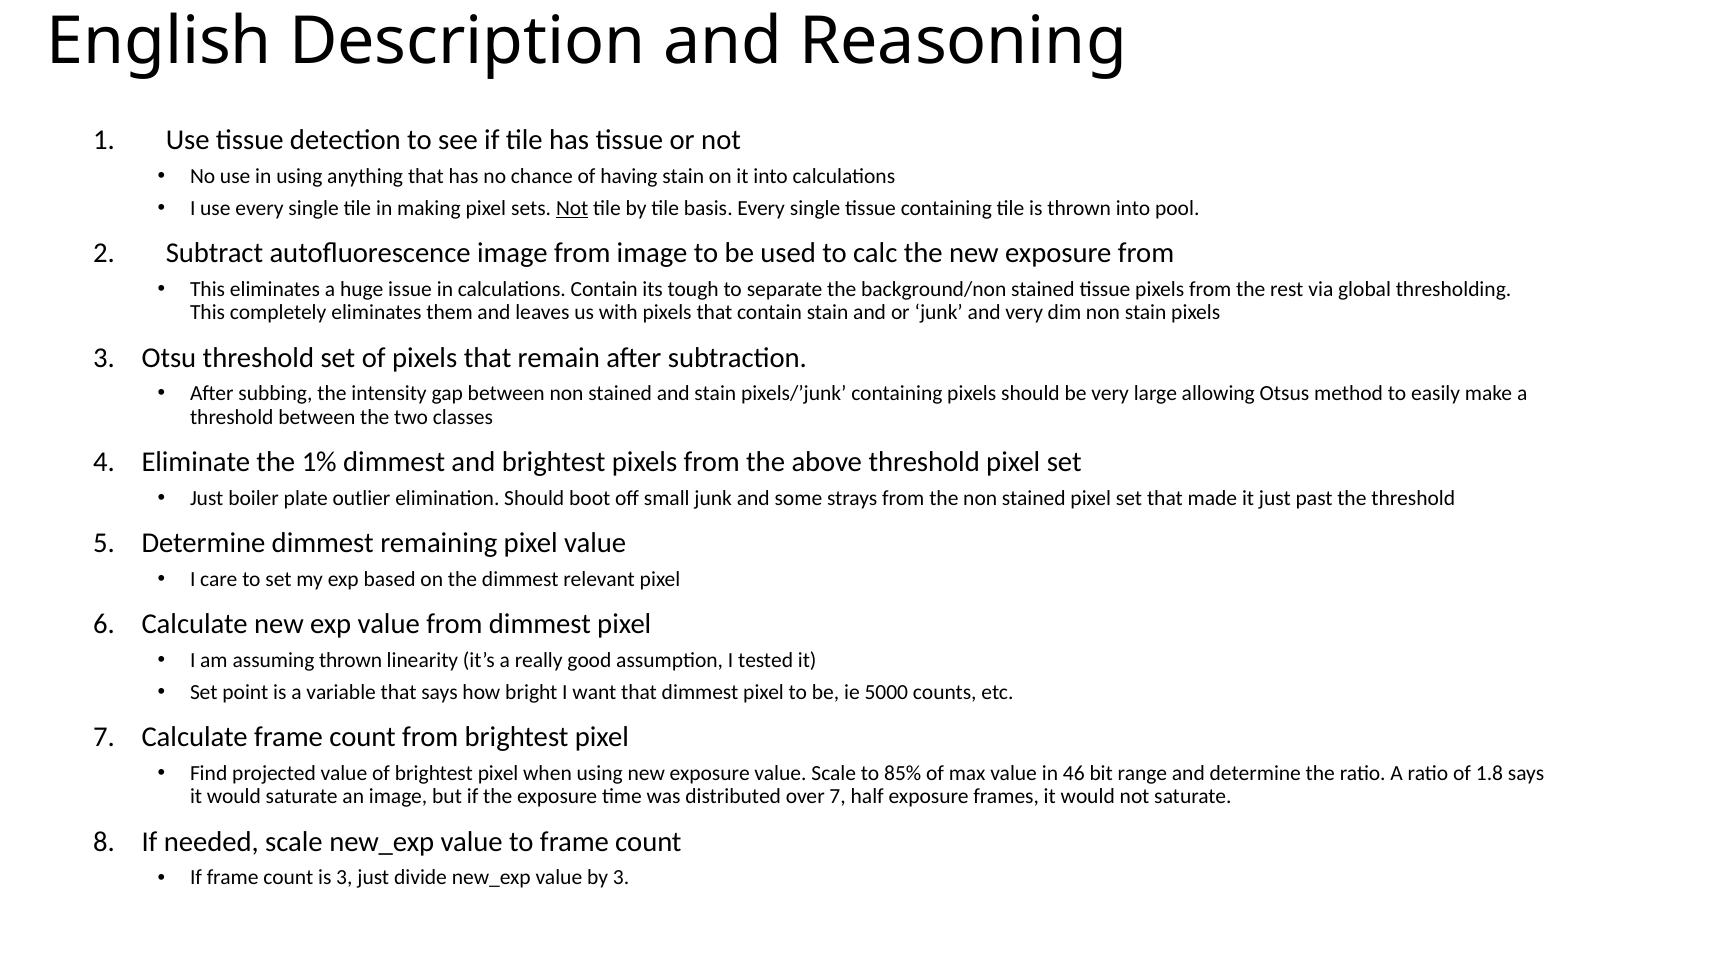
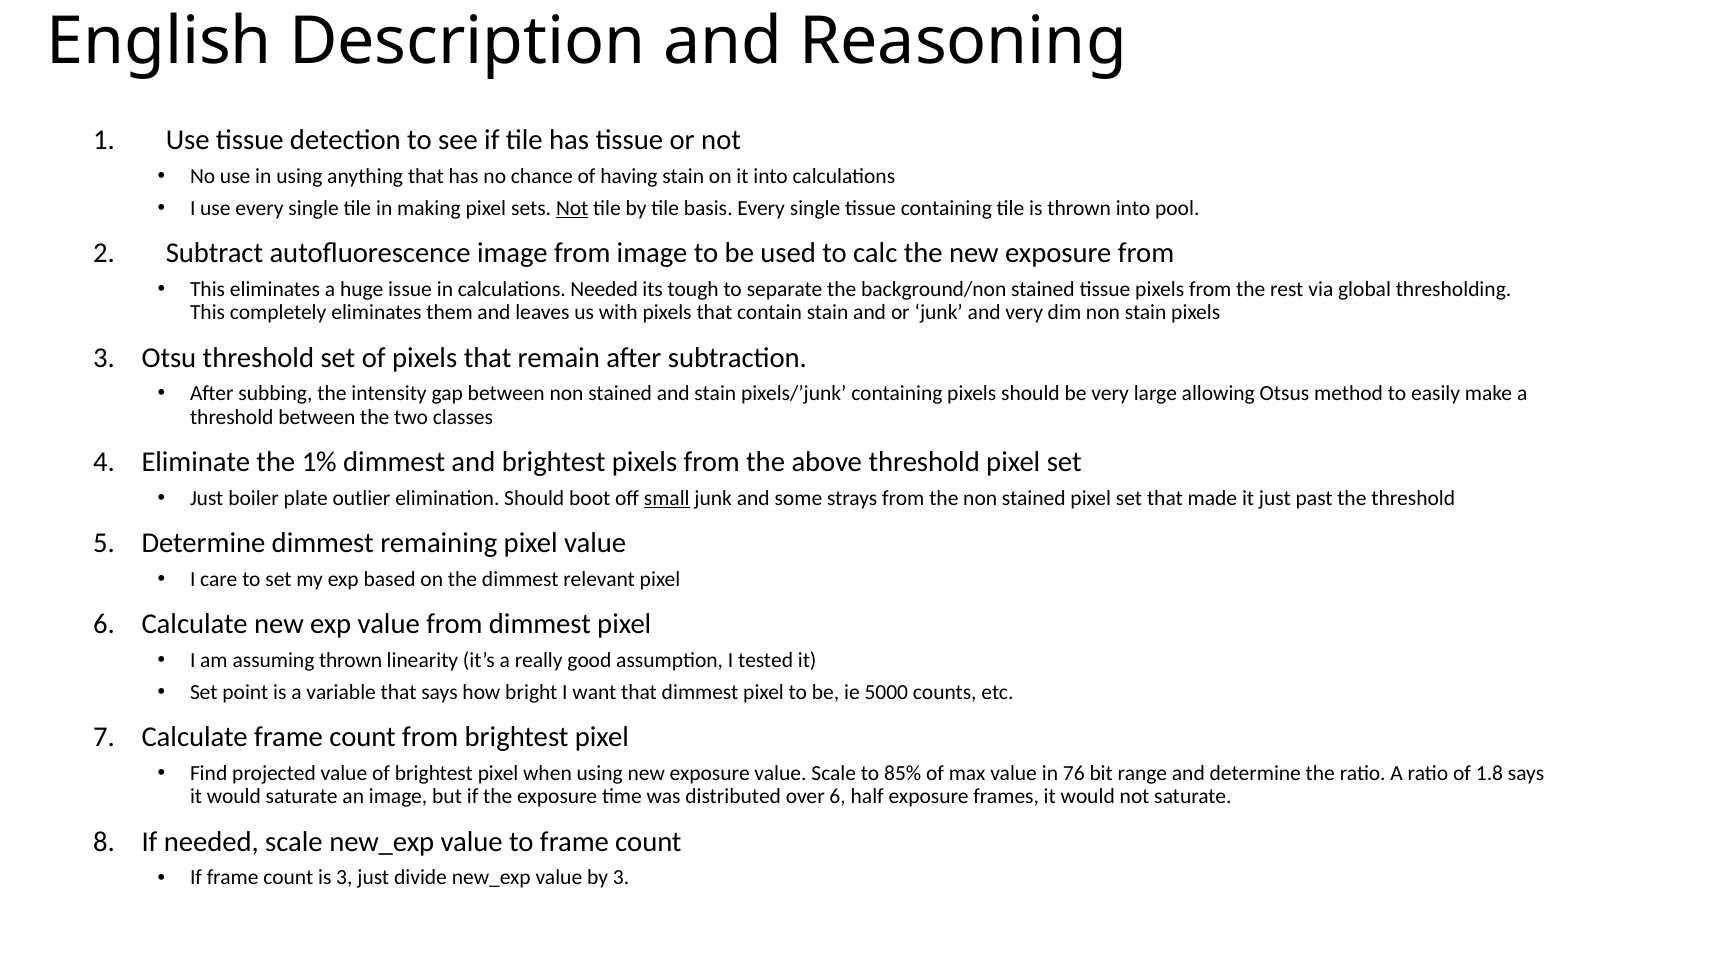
calculations Contain: Contain -> Needed (604, 289)
small underline: none -> present (667, 498)
46: 46 -> 76 (1074, 774)
over 7: 7 -> 6 (838, 797)
